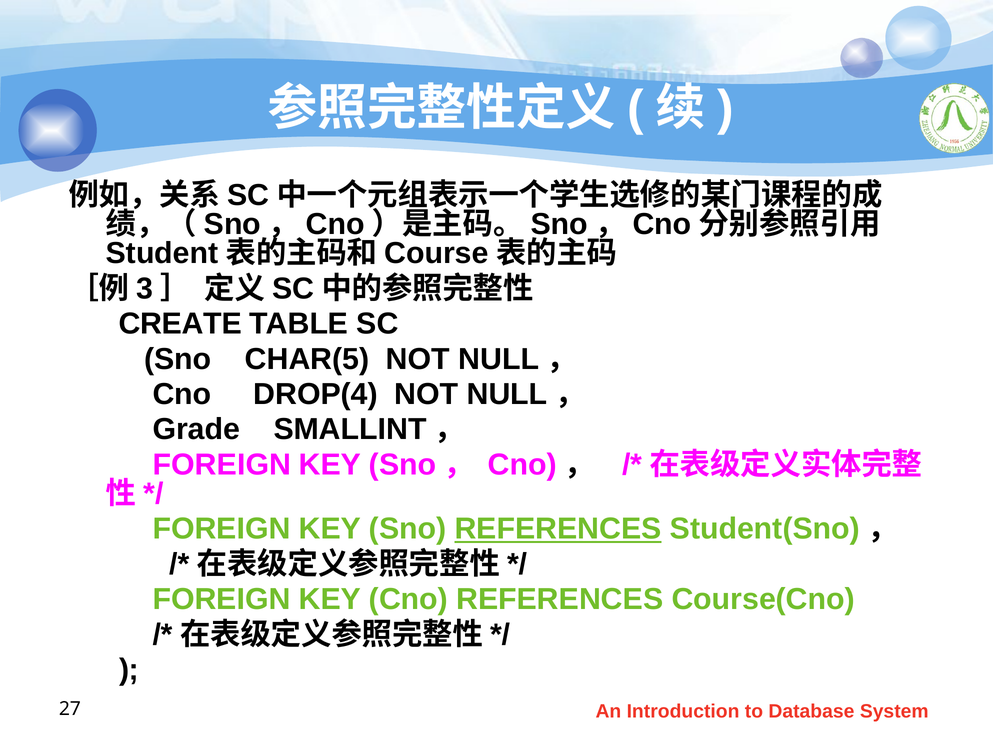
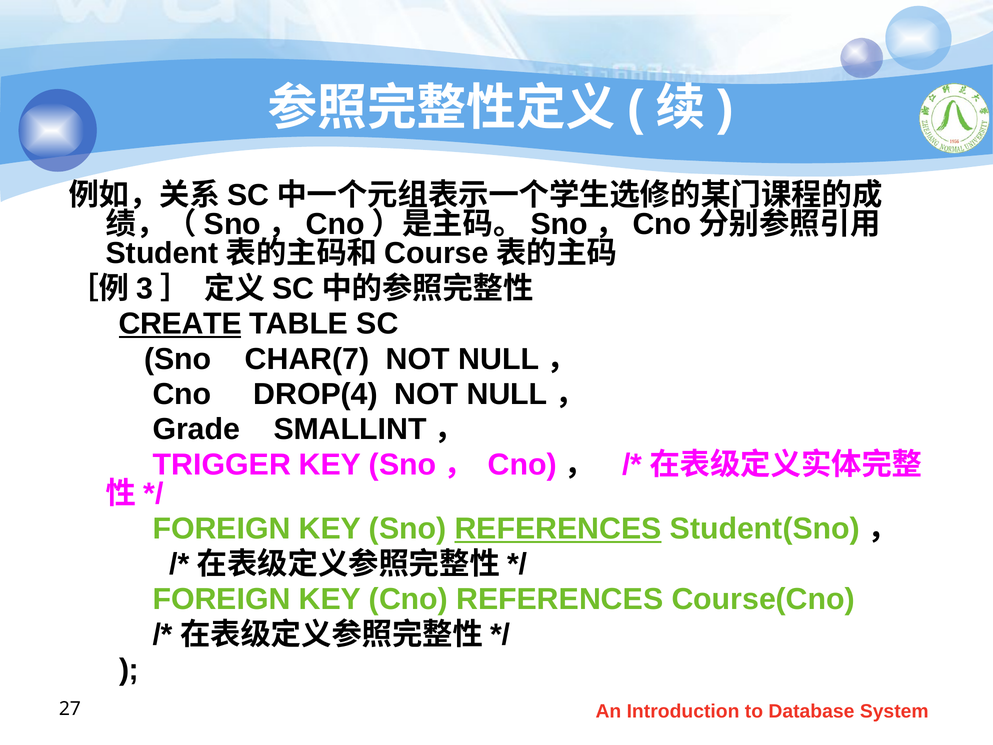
CREATE underline: none -> present (180, 324)
CHAR(5: CHAR(5 -> CHAR(7 (307, 359)
FOREIGN: FOREIGN -> TRIGGER (222, 464)
